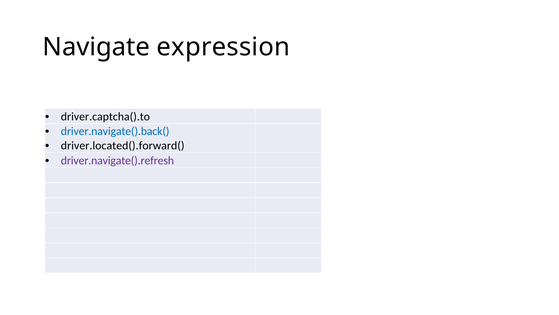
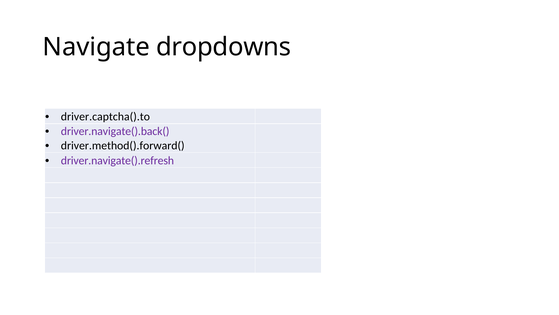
expression: expression -> dropdowns (224, 47)
driver.navigate().back( colour: blue -> purple (115, 131)
driver.located().forward(: driver.located().forward( -> driver.method().forward( (123, 145)
